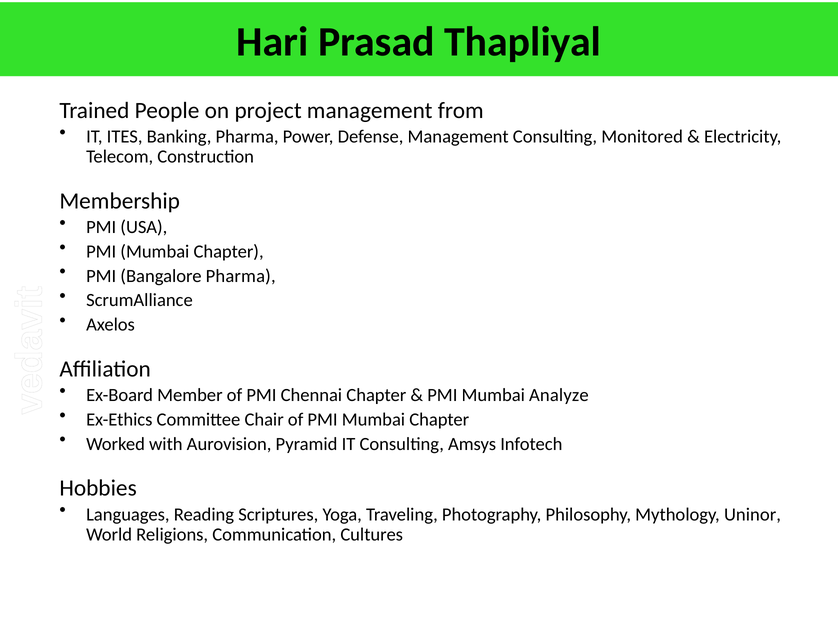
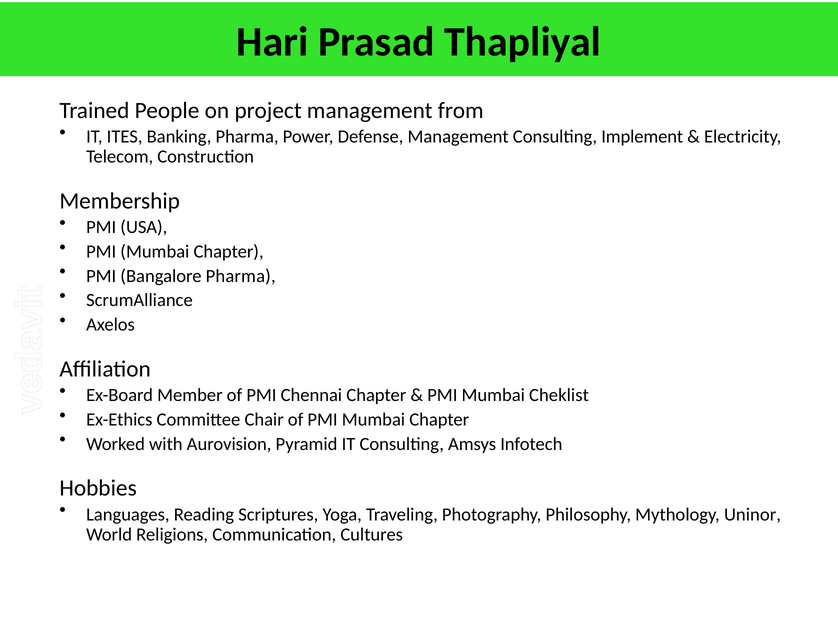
Monitored: Monitored -> Implement (642, 137)
Analyze: Analyze -> Cheklist (559, 396)
